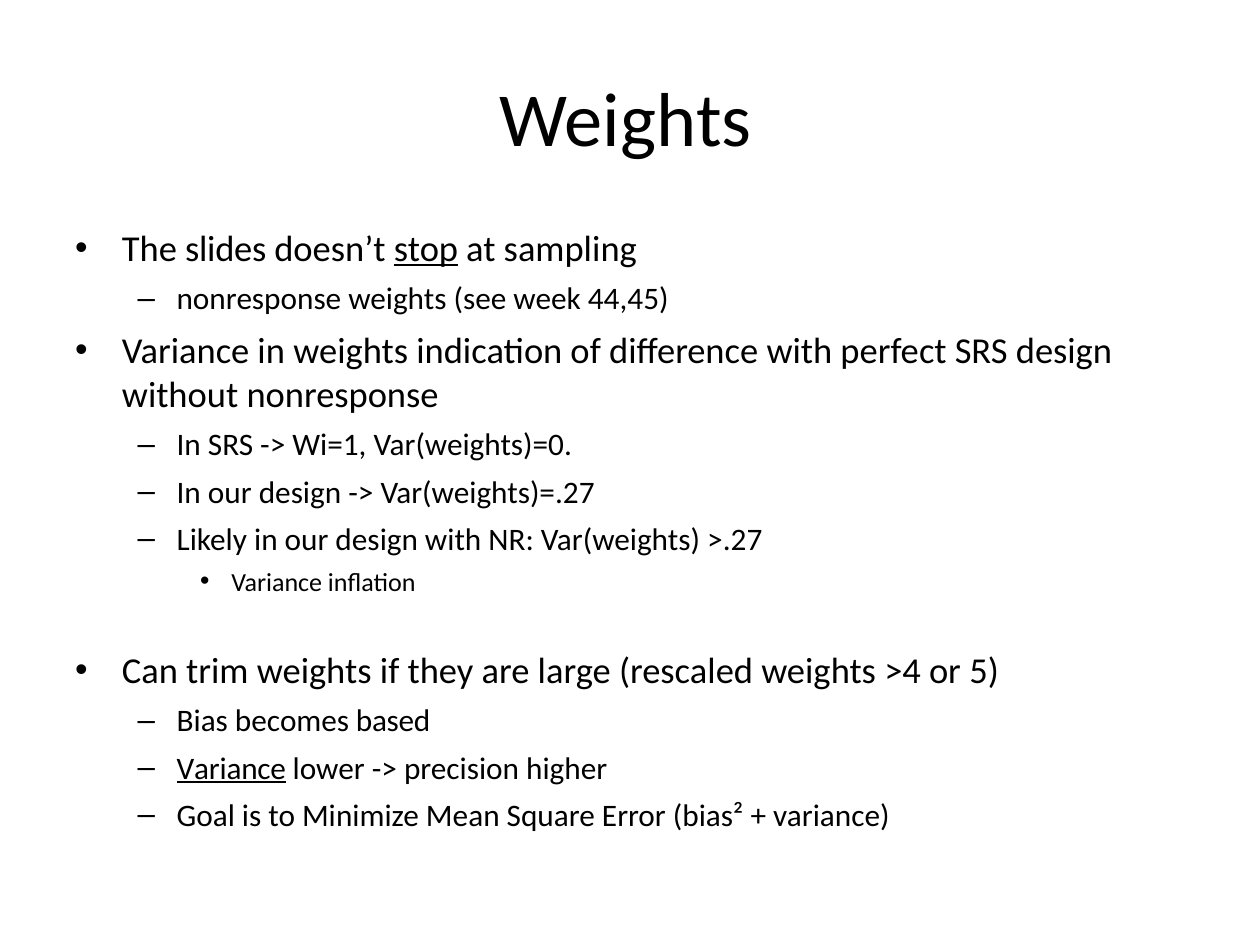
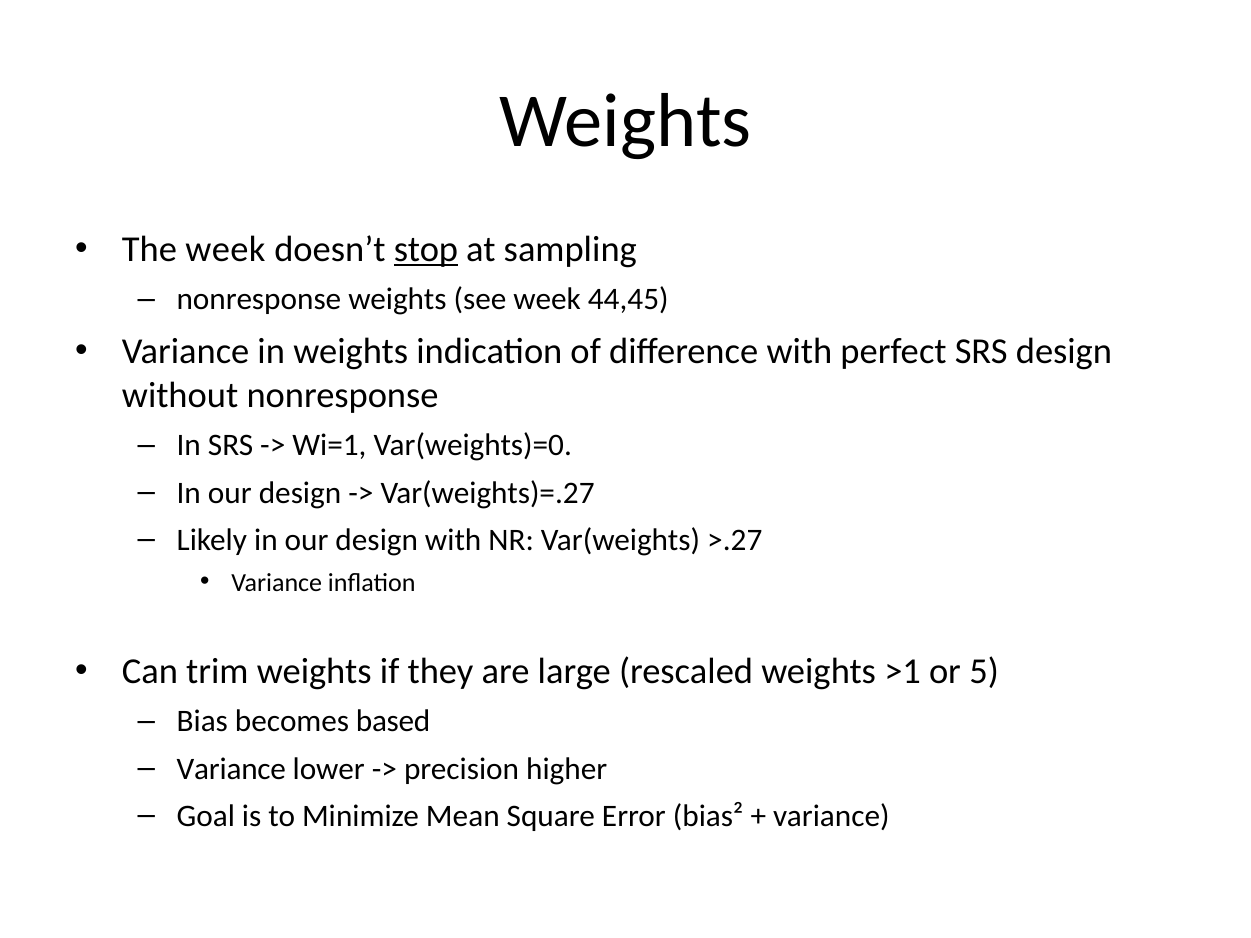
The slides: slides -> week (225, 250)
>4: >4 -> >1 (903, 672)
Variance underline: present -> none (231, 769)
